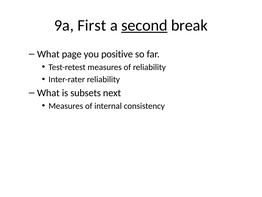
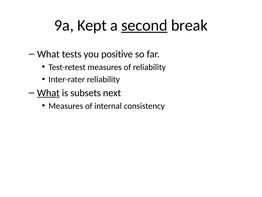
First: First -> Kept (92, 25)
page: page -> tests (72, 54)
What underline: none -> present (48, 93)
